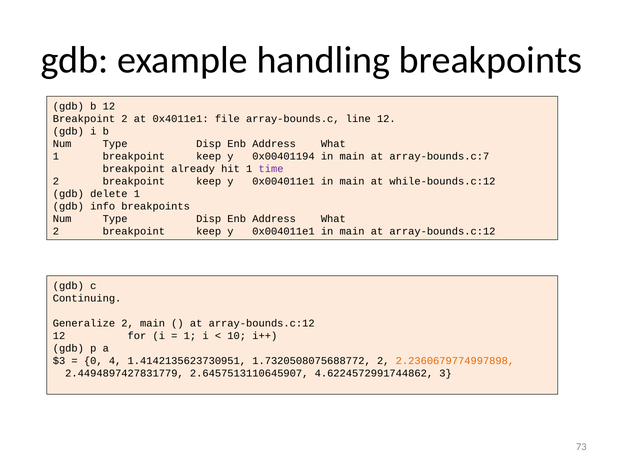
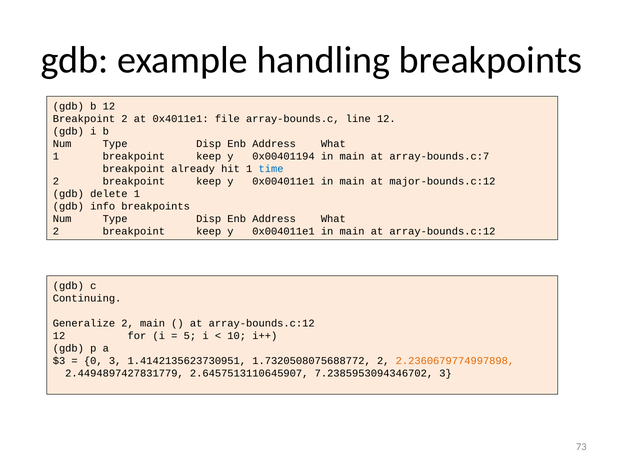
time colour: purple -> blue (271, 169)
while-bounds.c:12: while-bounds.c:12 -> major-bounds.c:12 (442, 181)
1: 1 -> 5 (190, 336)
0 4: 4 -> 3 (115, 361)
4.6224572991744862: 4.6224572991744862 -> 7.2385953094346702 (374, 373)
